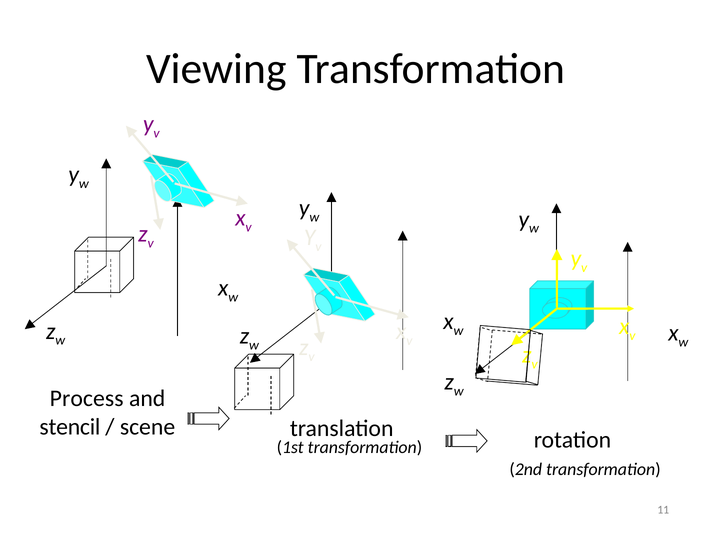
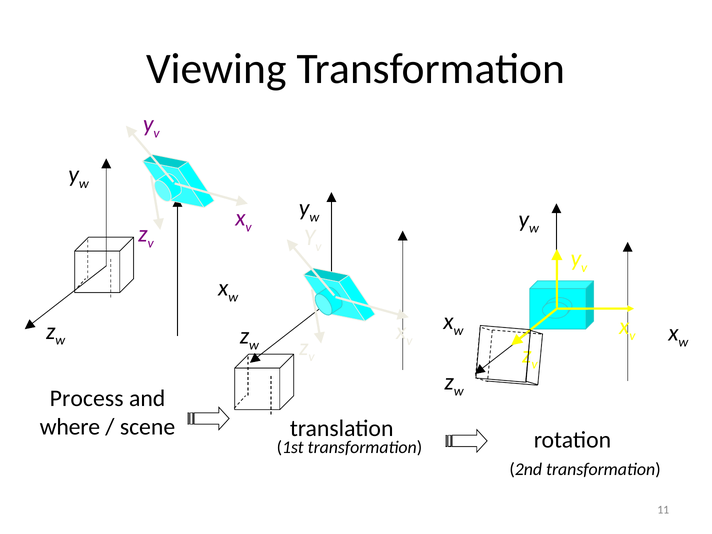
stencil: stencil -> where (70, 427)
